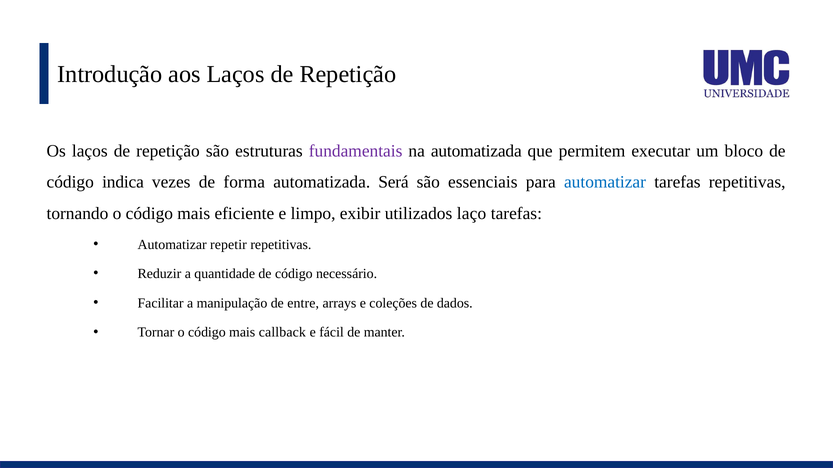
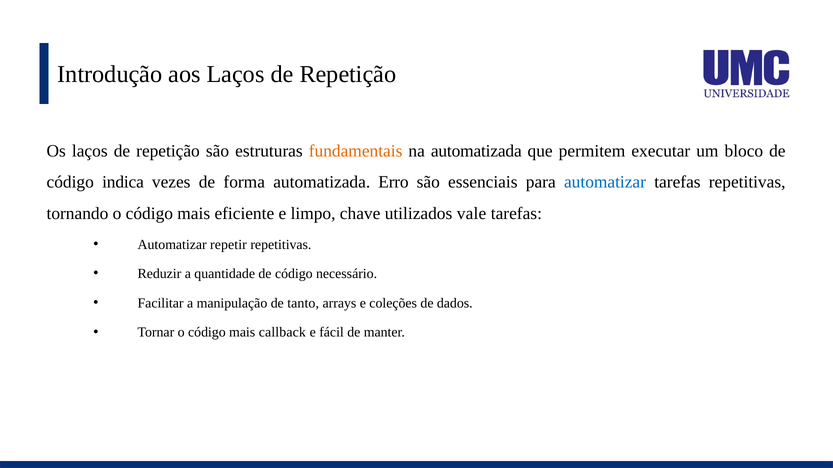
fundamentais colour: purple -> orange (356, 151)
Será: Será -> Erro (393, 182)
exibir: exibir -> chave (360, 214)
laço: laço -> vale (471, 214)
entre: entre -> tanto (303, 303)
